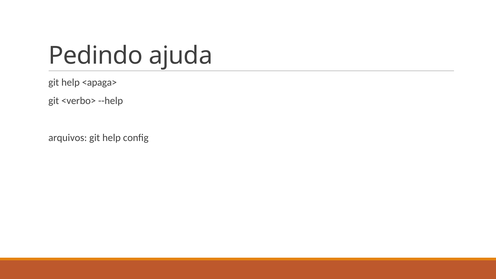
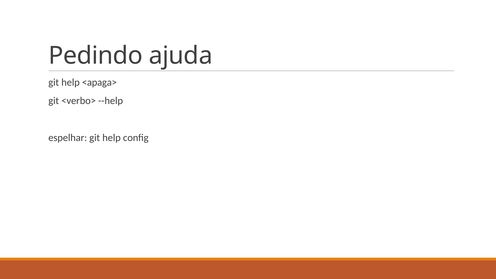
arquivos: arquivos -> espelhar (68, 138)
